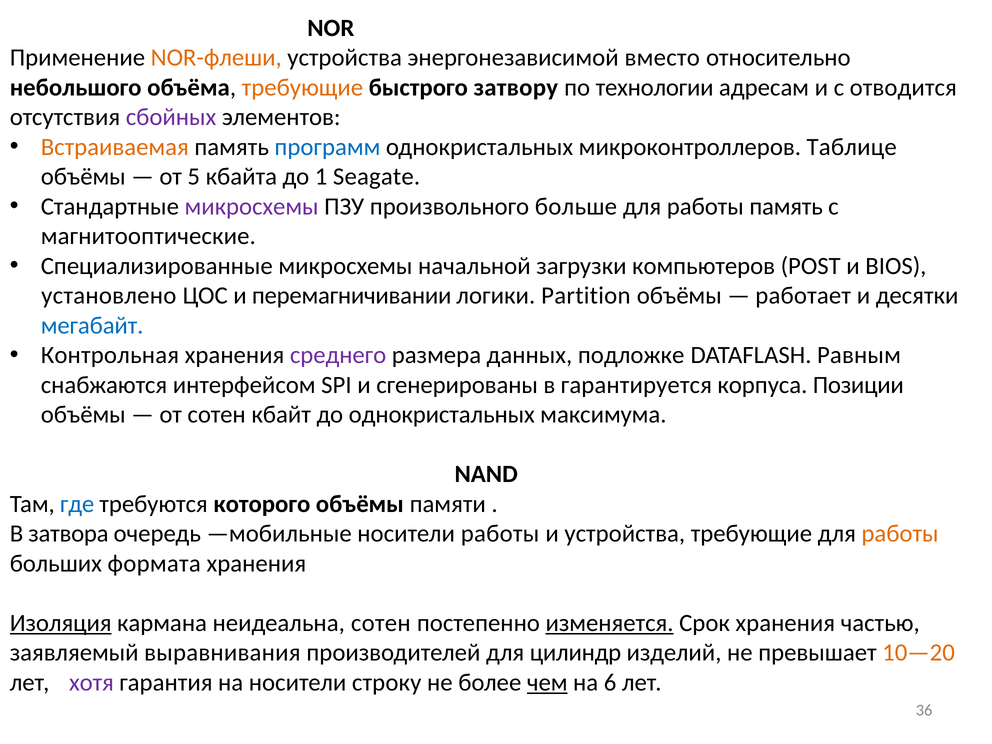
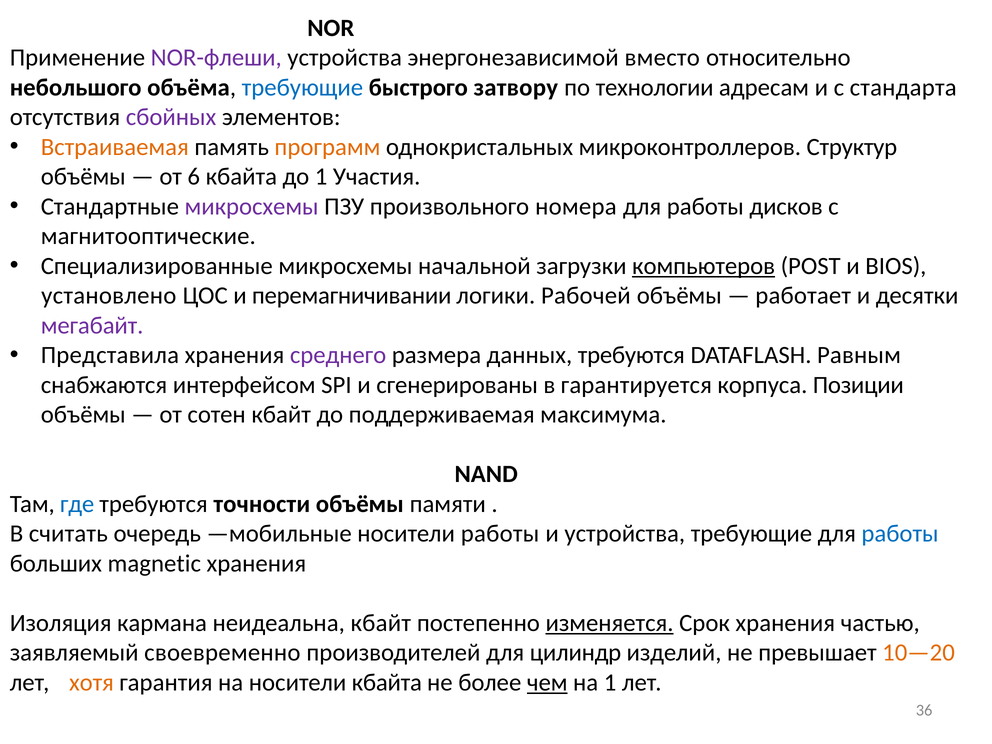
NOR-флеши colour: orange -> purple (216, 58)
требующие colour: orange -> blue (302, 87)
отводится: отводится -> стандарта (903, 87)
программ colour: blue -> orange (327, 147)
Таблице: Таблице -> Структур (852, 147)
5: 5 -> 6 (194, 177)
Seagate: Seagate -> Участия (377, 177)
больше: больше -> номера (576, 206)
работы память: память -> дисков (786, 206)
компьютеров underline: none -> present (704, 266)
Partition: Partition -> Рабочей (586, 296)
мегабайт colour: blue -> purple (92, 325)
Контрольная: Контрольная -> Представила (110, 355)
данных подложке: подложке -> требуются (631, 355)
до однокристальных: однокристальных -> поддерживаемая (442, 415)
которого: которого -> точности (262, 504)
затвора: затвора -> считать (68, 534)
работы colour: orange -> blue (900, 534)
формата: формата -> magnetic (154, 564)
Изоляция underline: present -> none (61, 623)
неидеальна сотен: сотен -> кбайт (381, 623)
выравнивания: выравнивания -> своевременно (222, 653)
хотя colour: purple -> orange (91, 683)
носители строку: строку -> кбайта (387, 683)
на 6: 6 -> 1 (610, 683)
